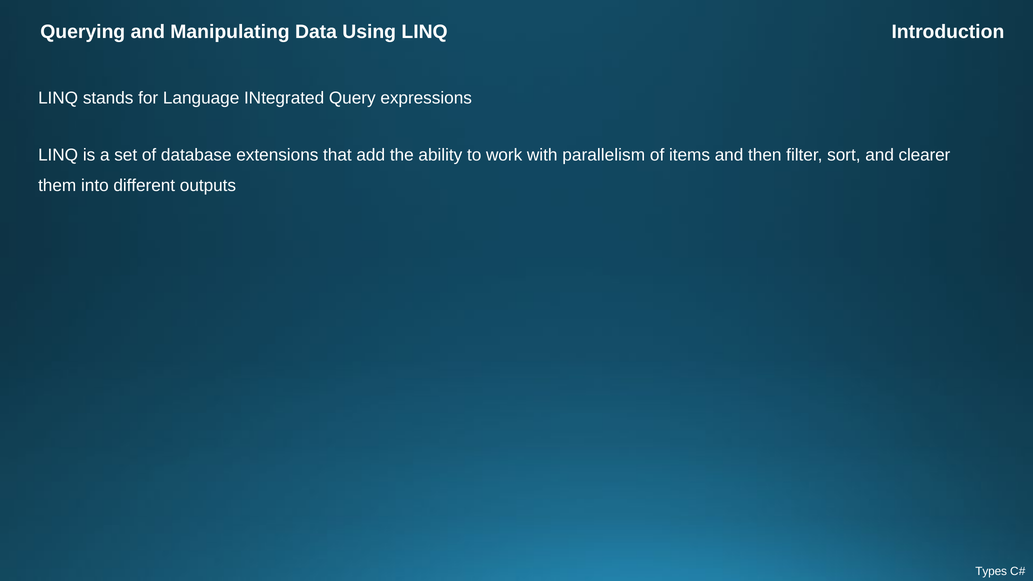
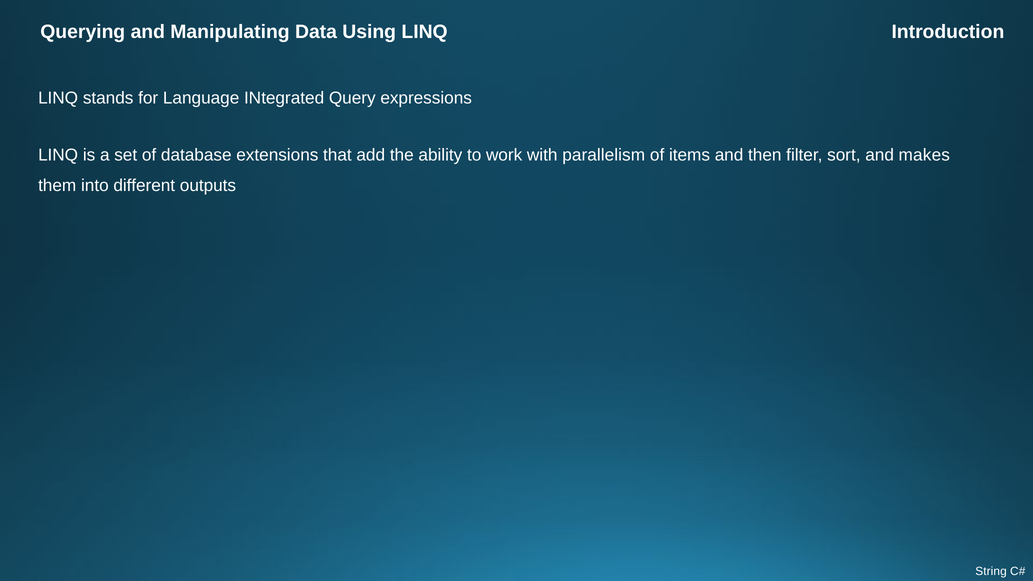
clearer: clearer -> makes (924, 155)
Types: Types -> String (991, 571)
